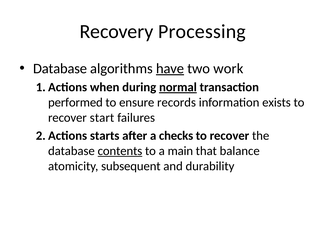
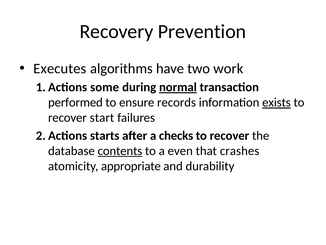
Processing: Processing -> Prevention (202, 32)
Database: Database -> Executes (60, 68)
have underline: present -> none (170, 68)
when: when -> some (105, 87)
exists underline: none -> present (276, 102)
main: main -> even (180, 151)
balance: balance -> crashes (240, 151)
subsequent: subsequent -> appropriate (131, 166)
